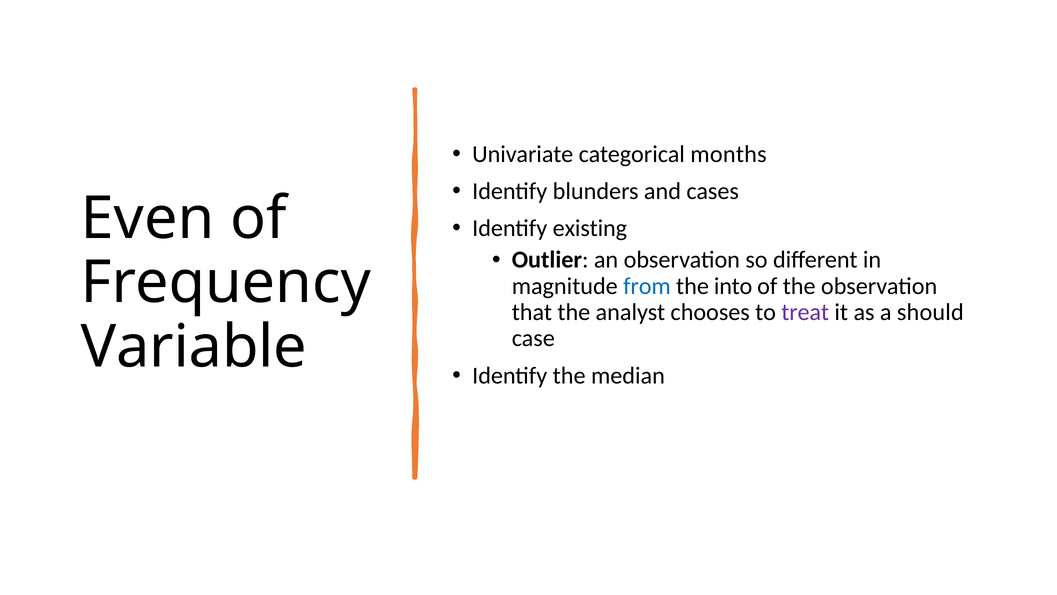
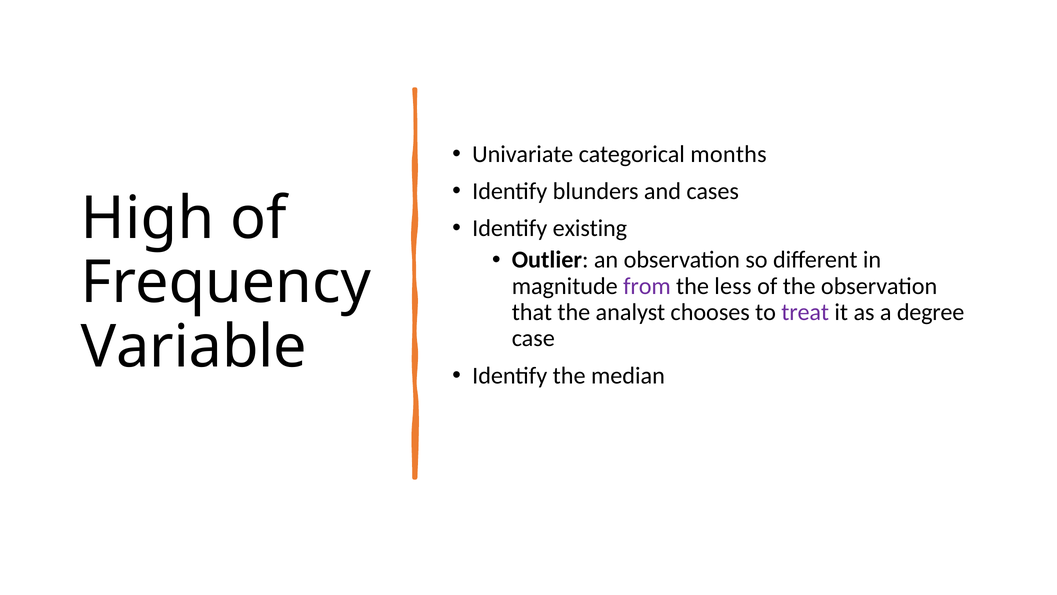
Even: Even -> High (148, 218)
from colour: blue -> purple (647, 286)
into: into -> less (733, 286)
should: should -> degree (931, 312)
